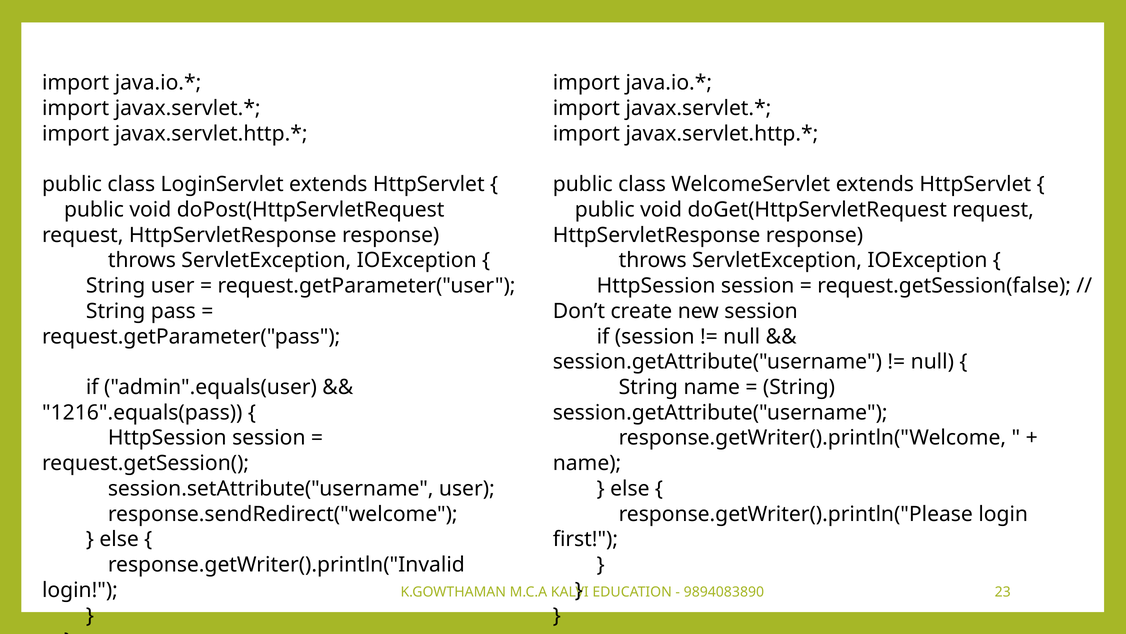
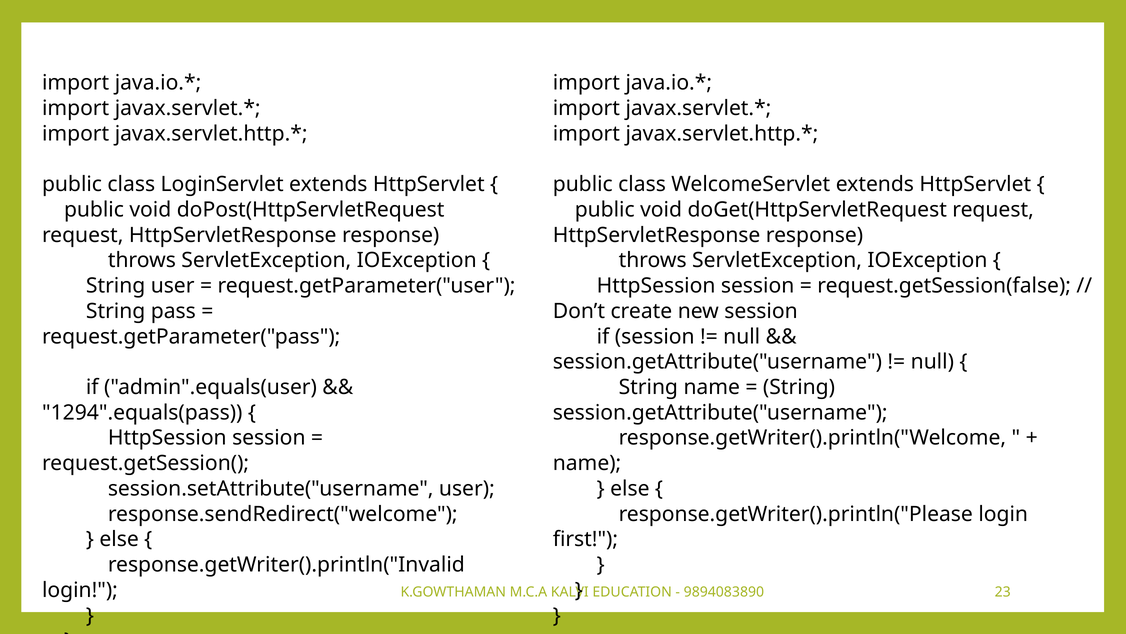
1216".equals(pass: 1216".equals(pass -> 1294".equals(pass (142, 412)
